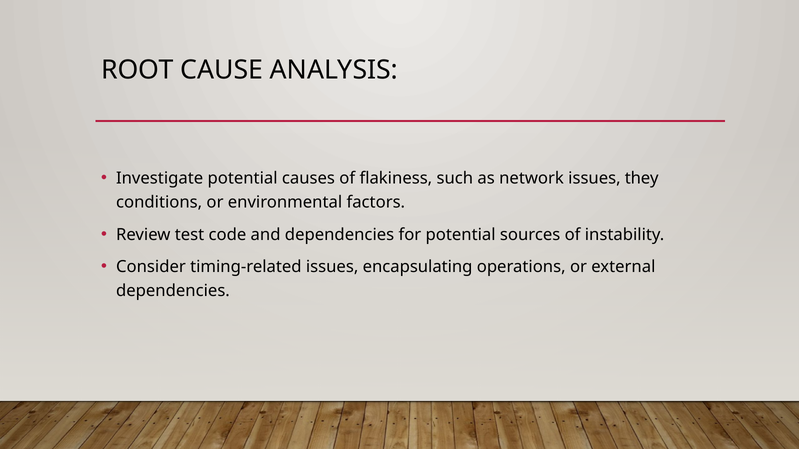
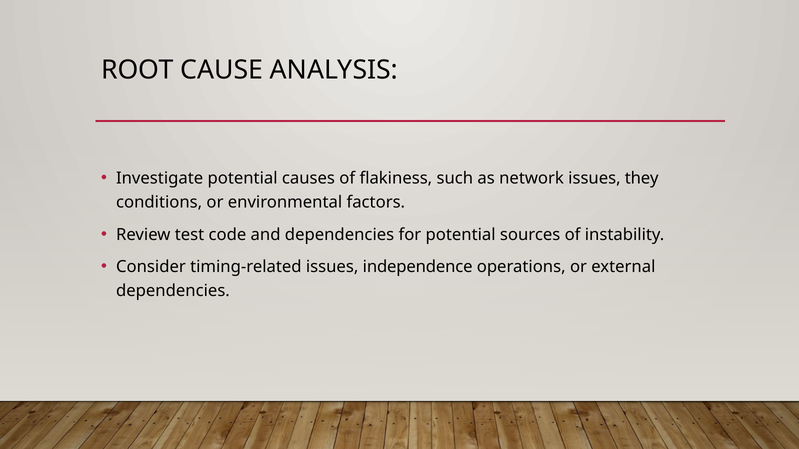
encapsulating: encapsulating -> independence (418, 267)
